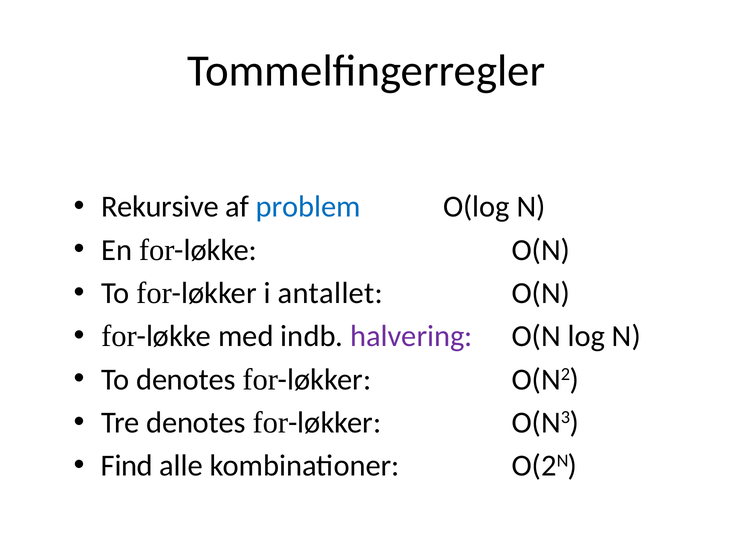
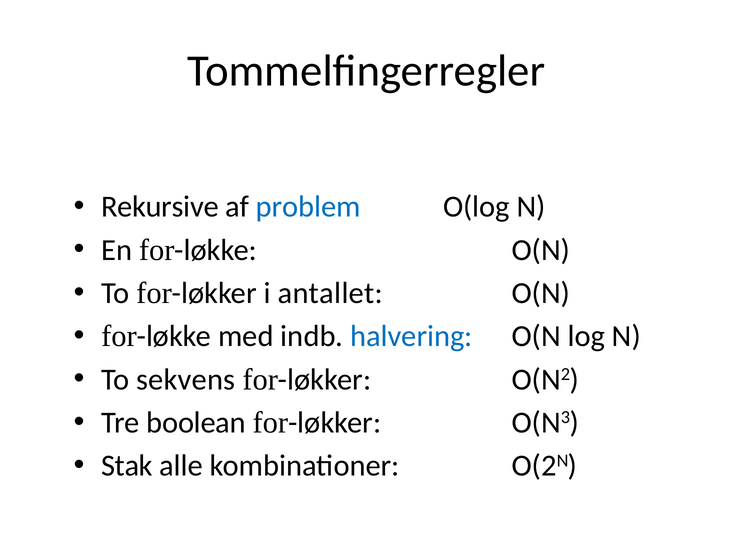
halvering colour: purple -> blue (411, 336)
To denotes: denotes -> sekvens (186, 379)
Tre denotes: denotes -> boolean (196, 423)
Find: Find -> Stak (127, 466)
